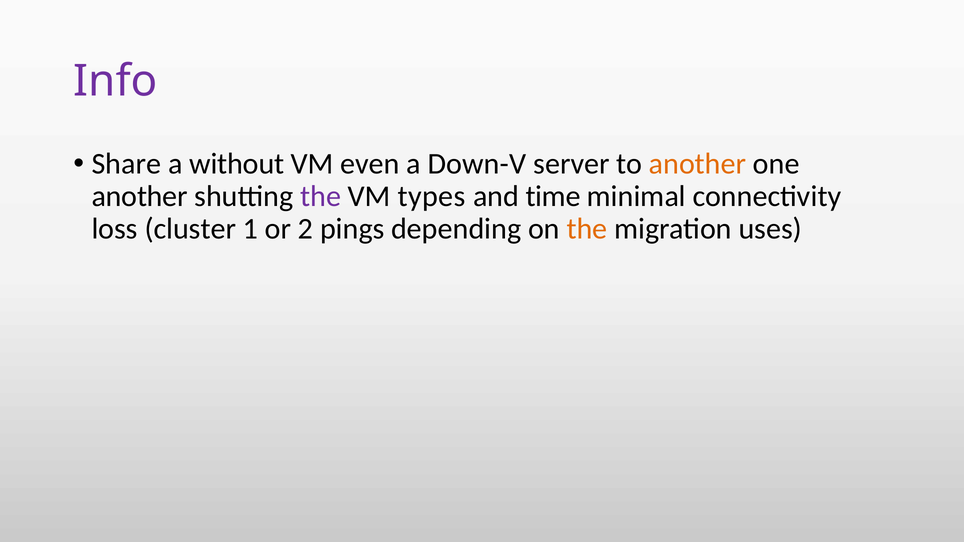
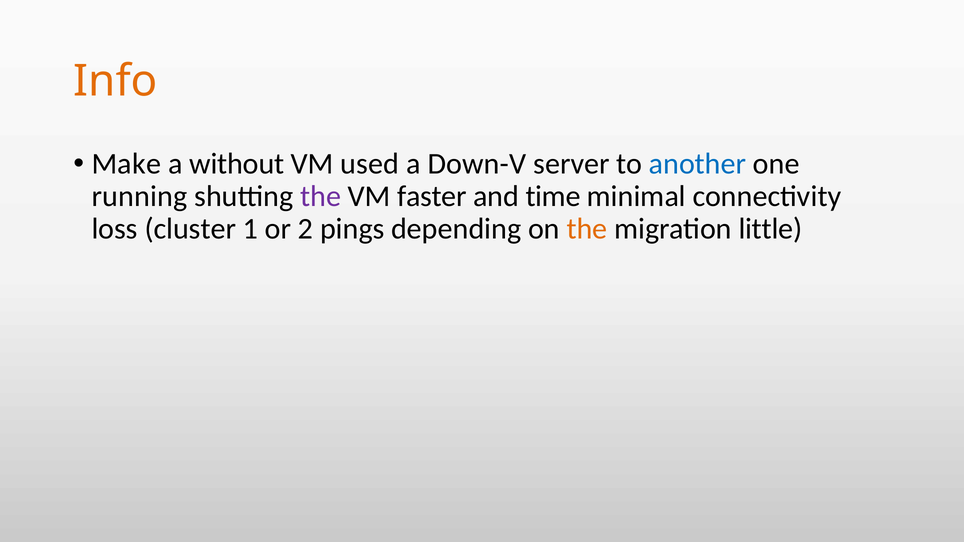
Info colour: purple -> orange (116, 81)
Share: Share -> Make (126, 164)
even: even -> used (370, 164)
another colour: orange -> blue (697, 164)
another: another -> running (139, 197)
types: types -> faster (432, 197)
uses: uses -> little (770, 229)
